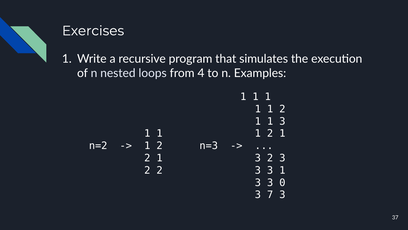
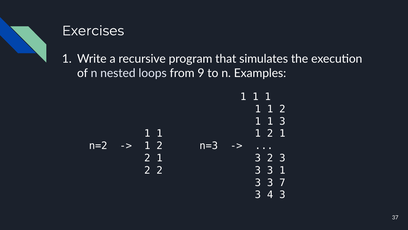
4: 4 -> 9 (201, 73)
0: 0 -> 7 (282, 182)
7: 7 -> 4 (270, 194)
